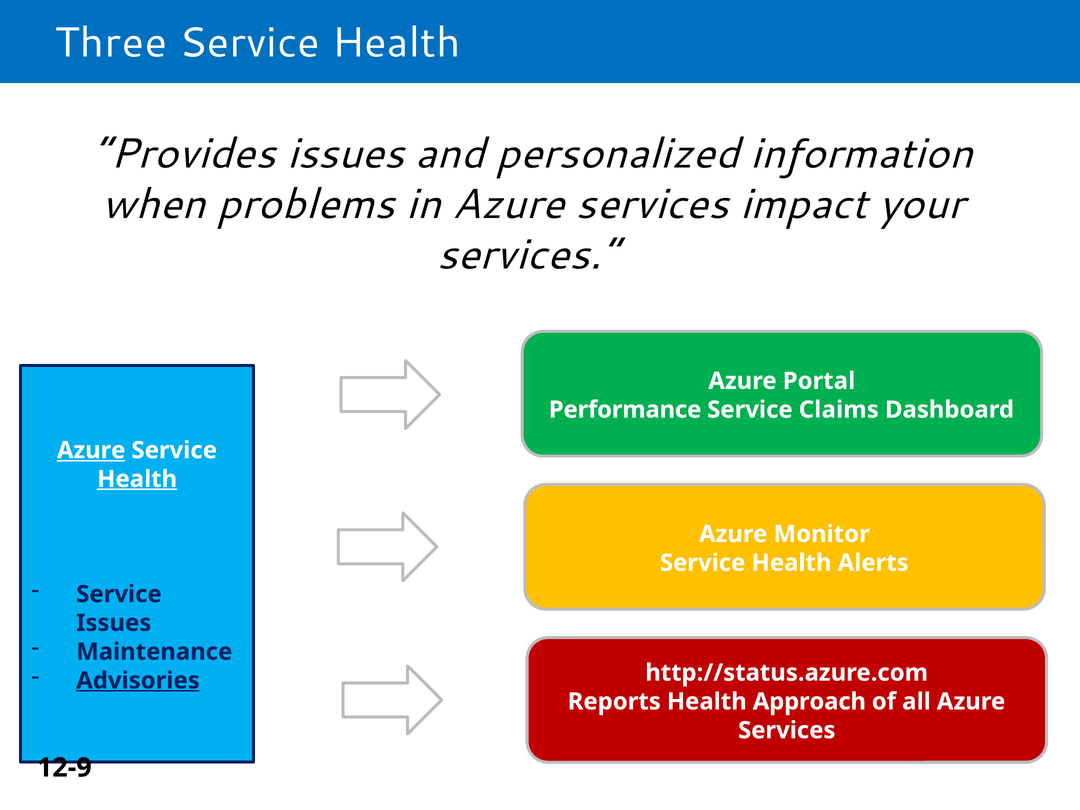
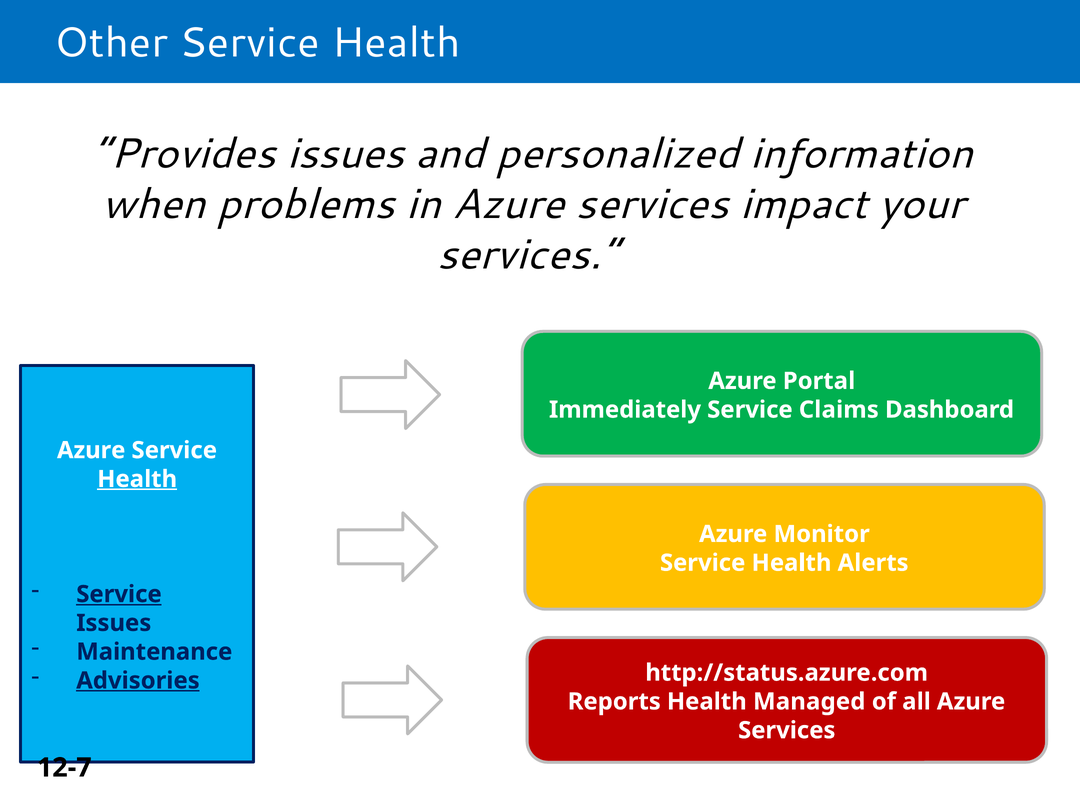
Three: Three -> Other (111, 43)
Performance: Performance -> Immediately (625, 410)
Azure underline: present -> none (91, 450)
Service underline: none -> present (119, 594)
Approach: Approach -> Managed (809, 702)
12-9: 12-9 -> 12-7 (64, 768)
